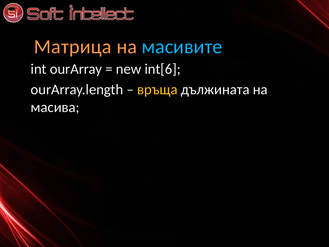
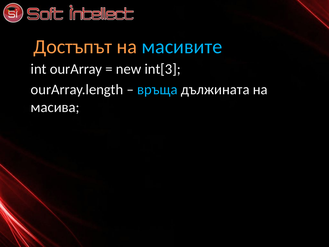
Матрица: Матрица -> Достъпът (73, 47)
int[6: int[6 -> int[3 (163, 69)
връща colour: yellow -> light blue (157, 90)
